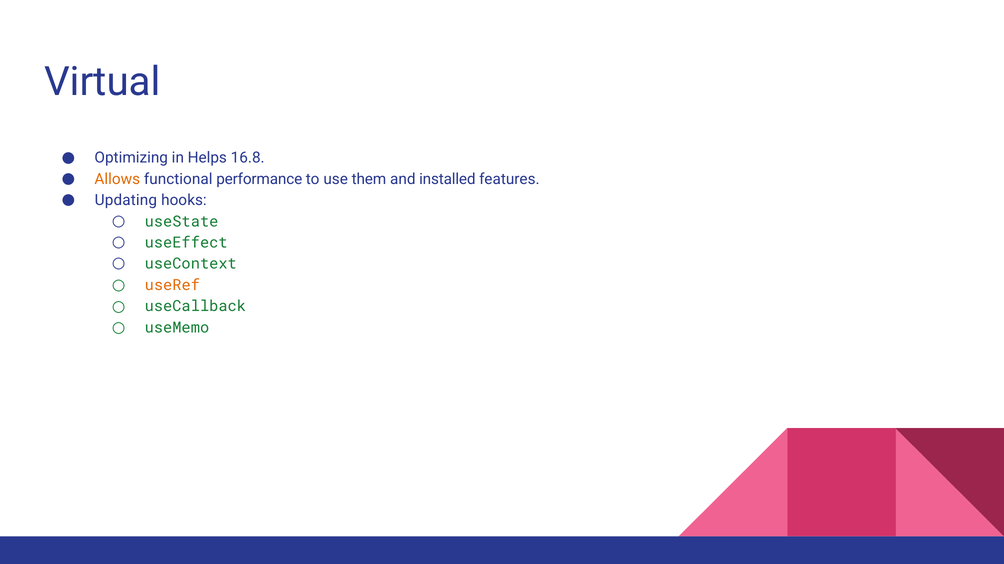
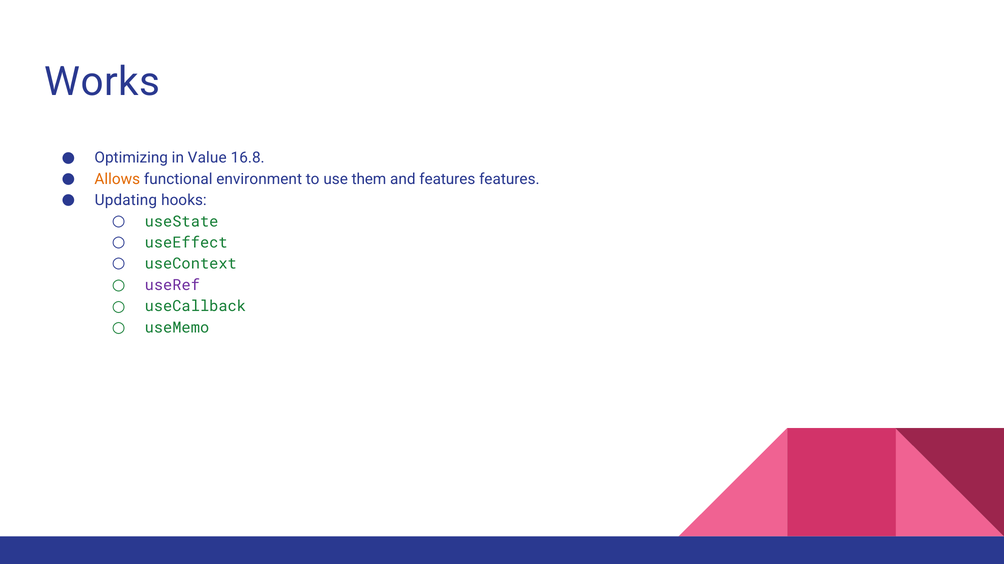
Virtual: Virtual -> Works (102, 82)
Helps: Helps -> Value (207, 158)
performance: performance -> environment (259, 179)
and installed: installed -> features (447, 179)
useRef colour: orange -> purple (172, 286)
